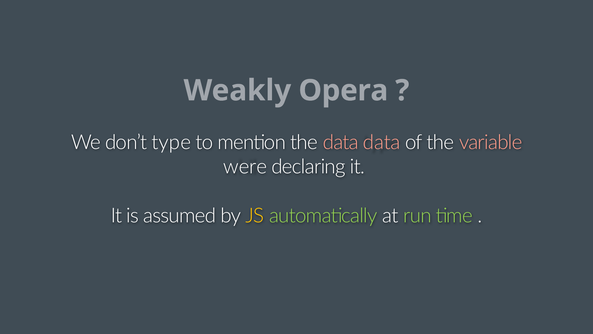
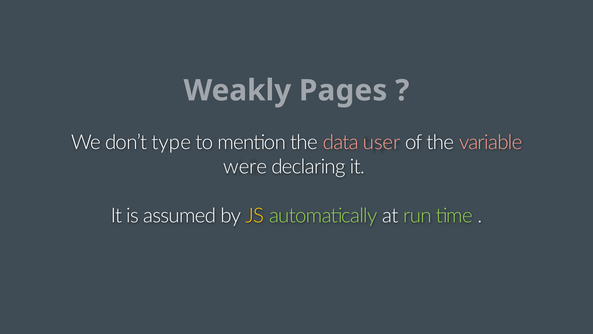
Opera: Opera -> Pages (343, 90)
data data: data -> user (382, 142)
